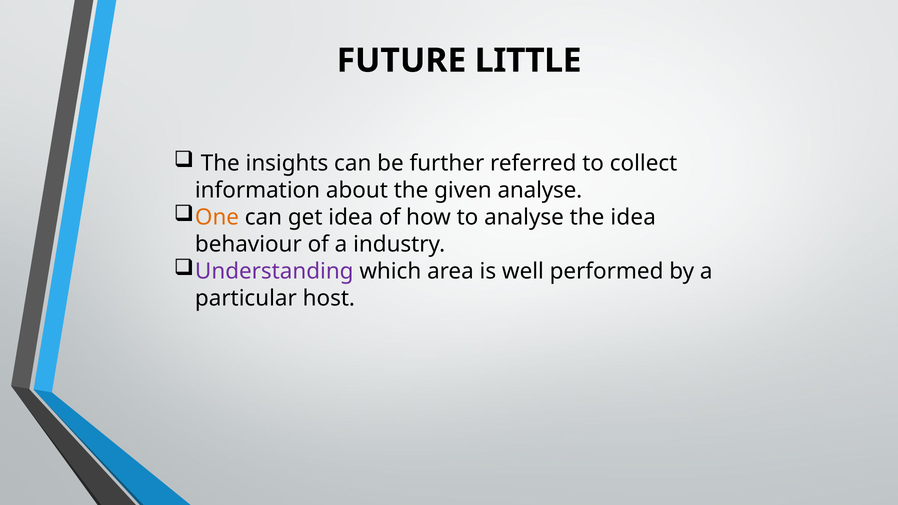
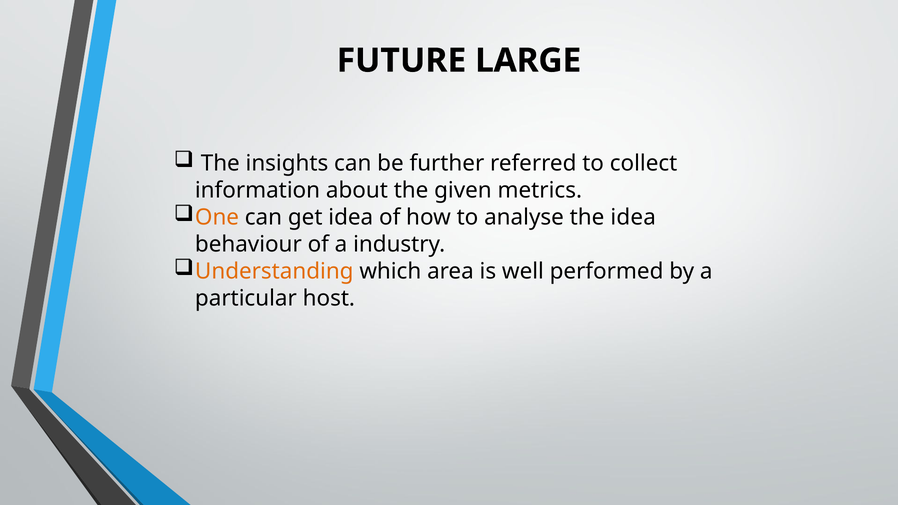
LITTLE: LITTLE -> LARGE (528, 61)
given analyse: analyse -> metrics (540, 191)
Understanding colour: purple -> orange (274, 271)
